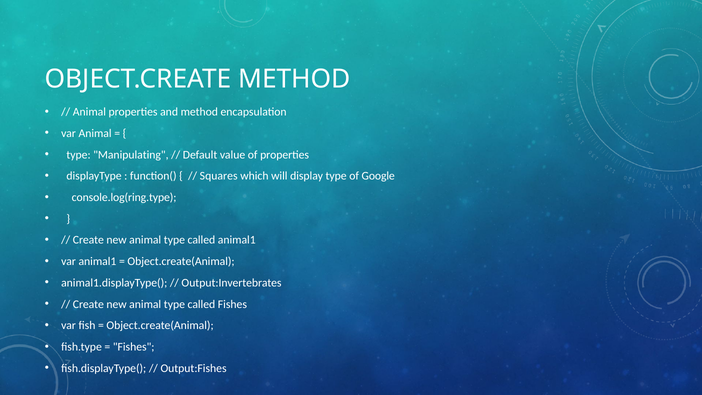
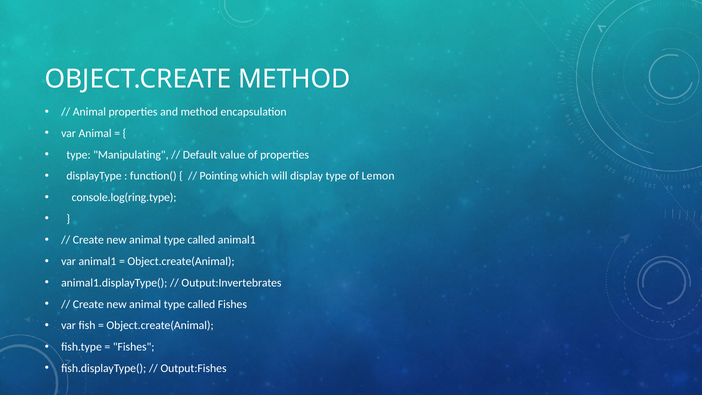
Squares: Squares -> Pointing (219, 176)
Google: Google -> Lemon (378, 176)
